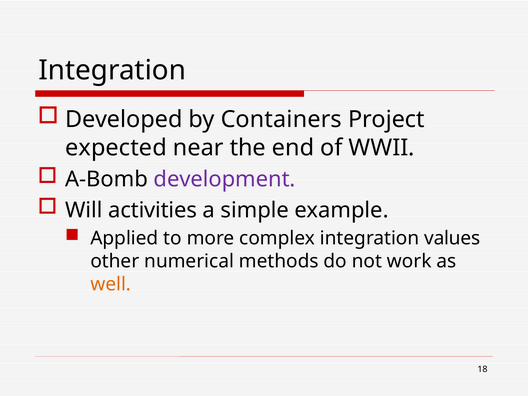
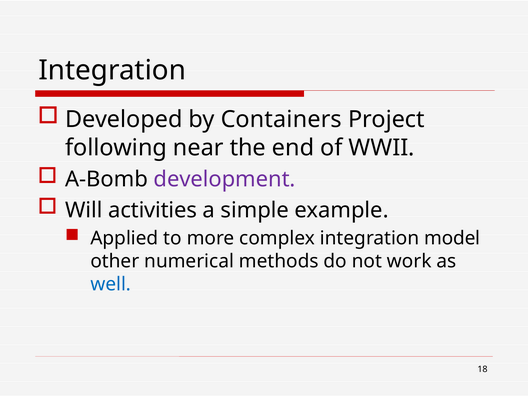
expected: expected -> following (116, 148)
values: values -> model (452, 238)
well colour: orange -> blue (111, 284)
